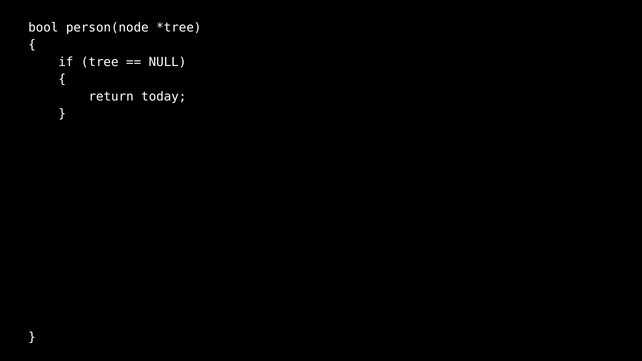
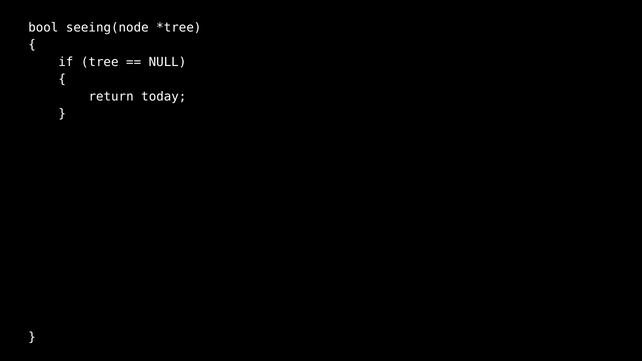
person(node: person(node -> seeing(node (107, 28)
